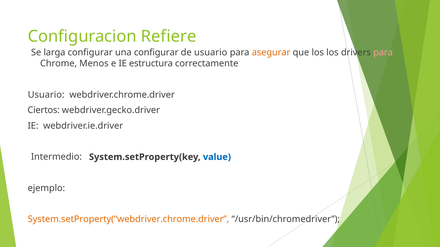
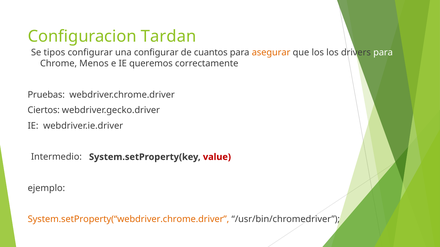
Refiere: Refiere -> Tardan (169, 36)
larga: larga -> tipos (54, 53)
de usuario: usuario -> cuantos (211, 53)
para colour: pink -> white (383, 53)
estructura: estructura -> queremos (151, 64)
Usuario: Usuario -> Pruebas (46, 95)
value colour: blue -> red (217, 157)
